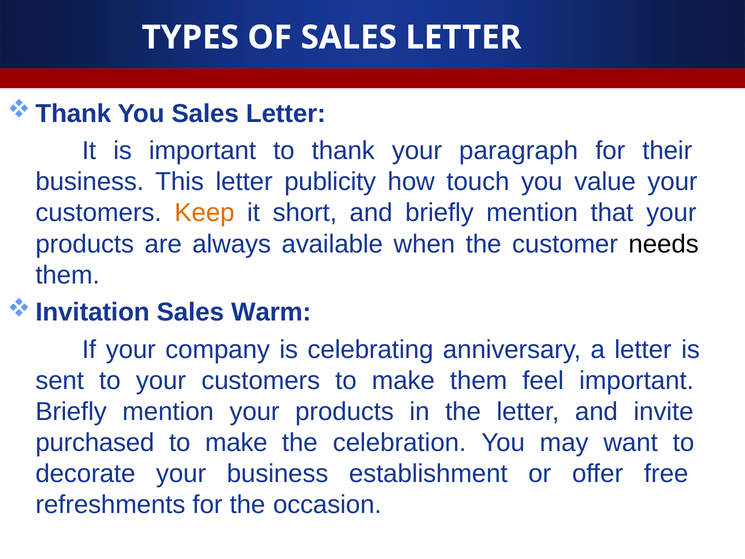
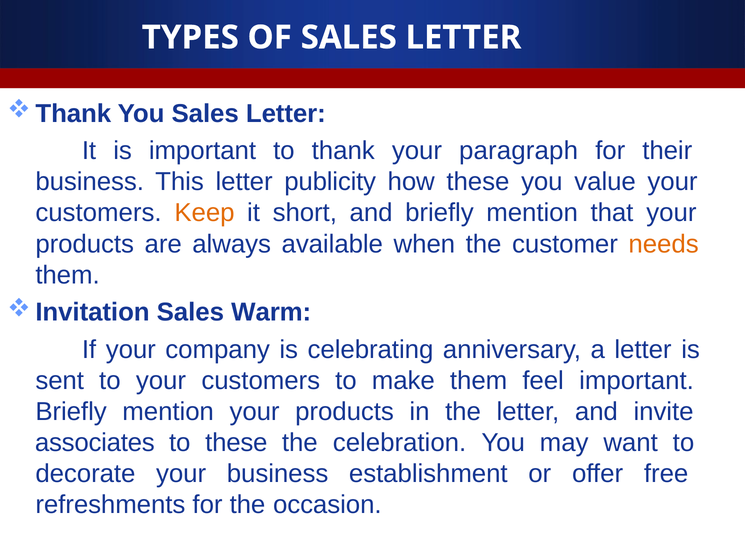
how touch: touch -> these (478, 182)
needs colour: black -> orange (664, 244)
purchased: purchased -> associates (95, 443)
make: make -> these (236, 443)
